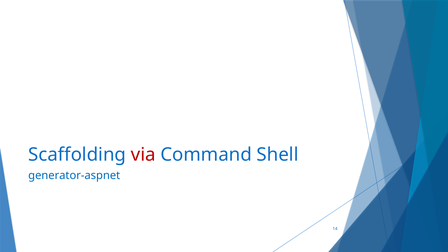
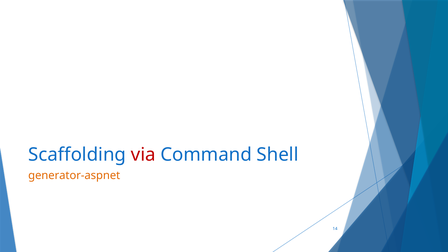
generator-aspnet colour: blue -> orange (74, 176)
